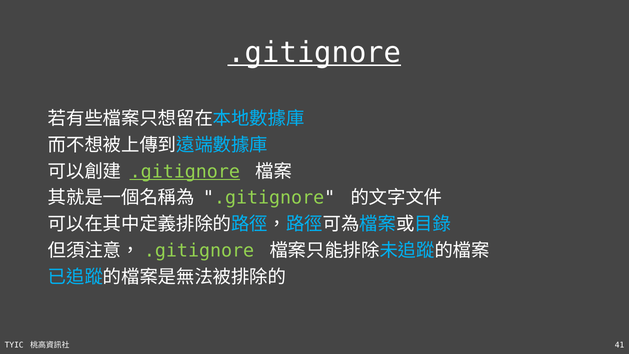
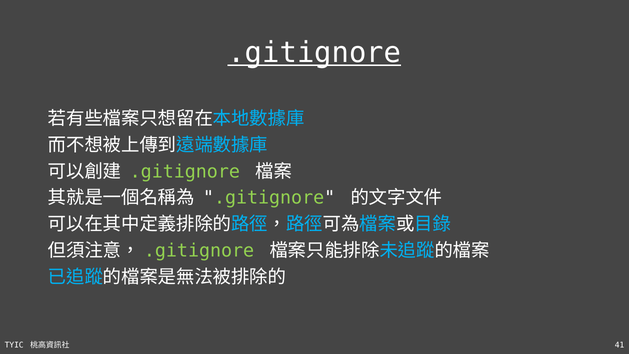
.gitignore underline: present -> none (185, 171)
